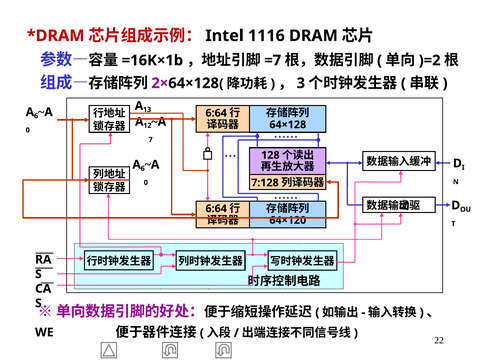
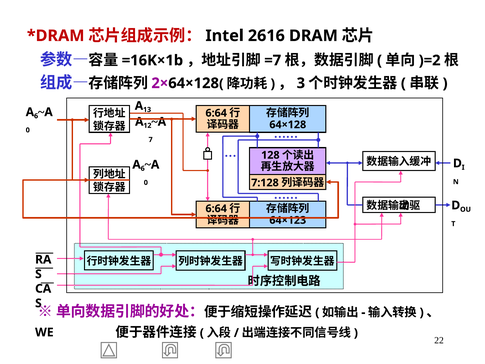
1116: 1116 -> 2616 (266, 36)
64×120: 64×120 -> 64×123 (288, 220)
